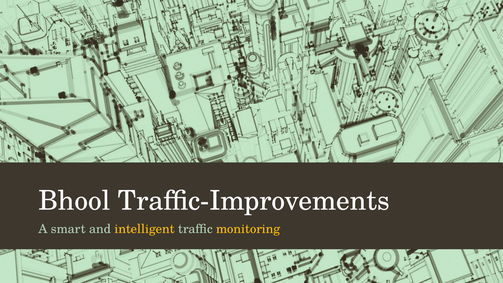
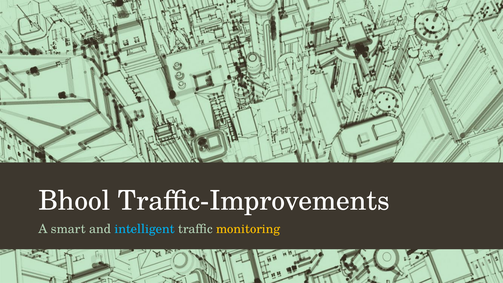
intelligent colour: yellow -> light blue (145, 229)
